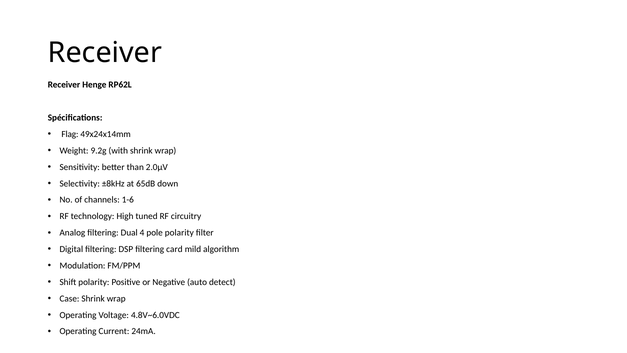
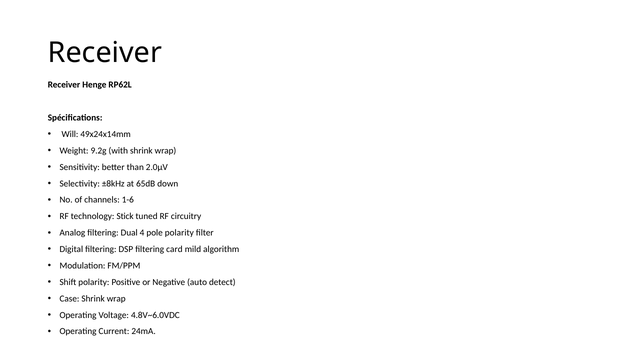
Flag: Flag -> Will (70, 134)
High: High -> Stick (125, 216)
